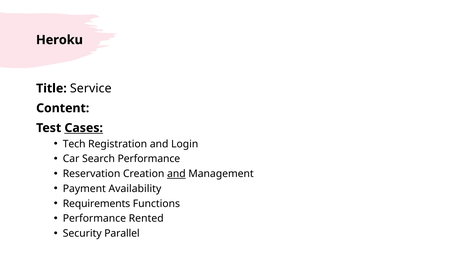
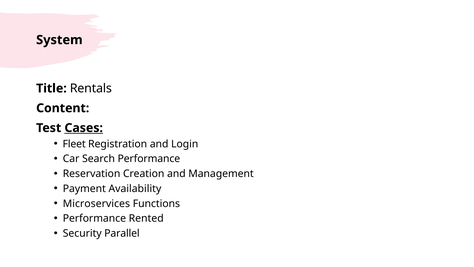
Heroku: Heroku -> System (59, 40)
Service: Service -> Rentals (91, 88)
Tech: Tech -> Fleet (74, 144)
and underline: present -> none (176, 174)
Requirements: Requirements -> Microservices (96, 203)
